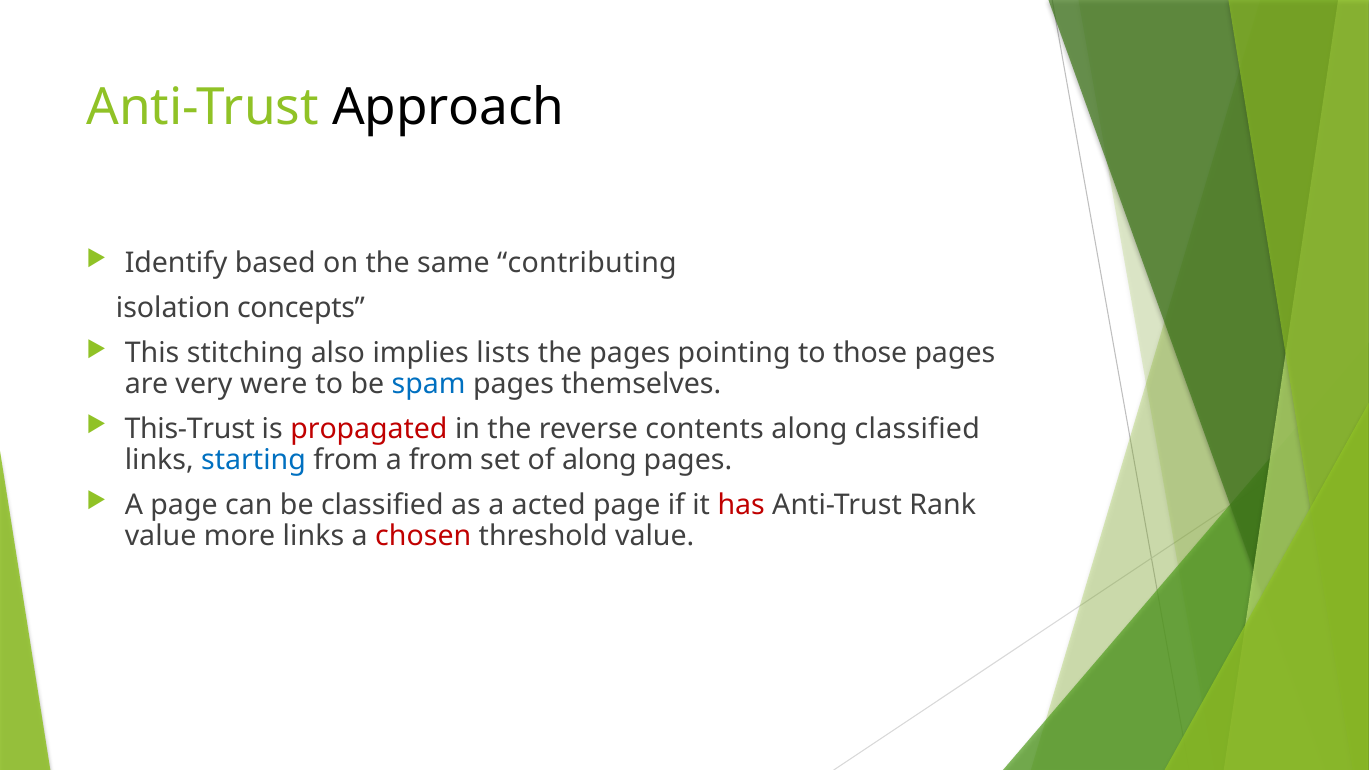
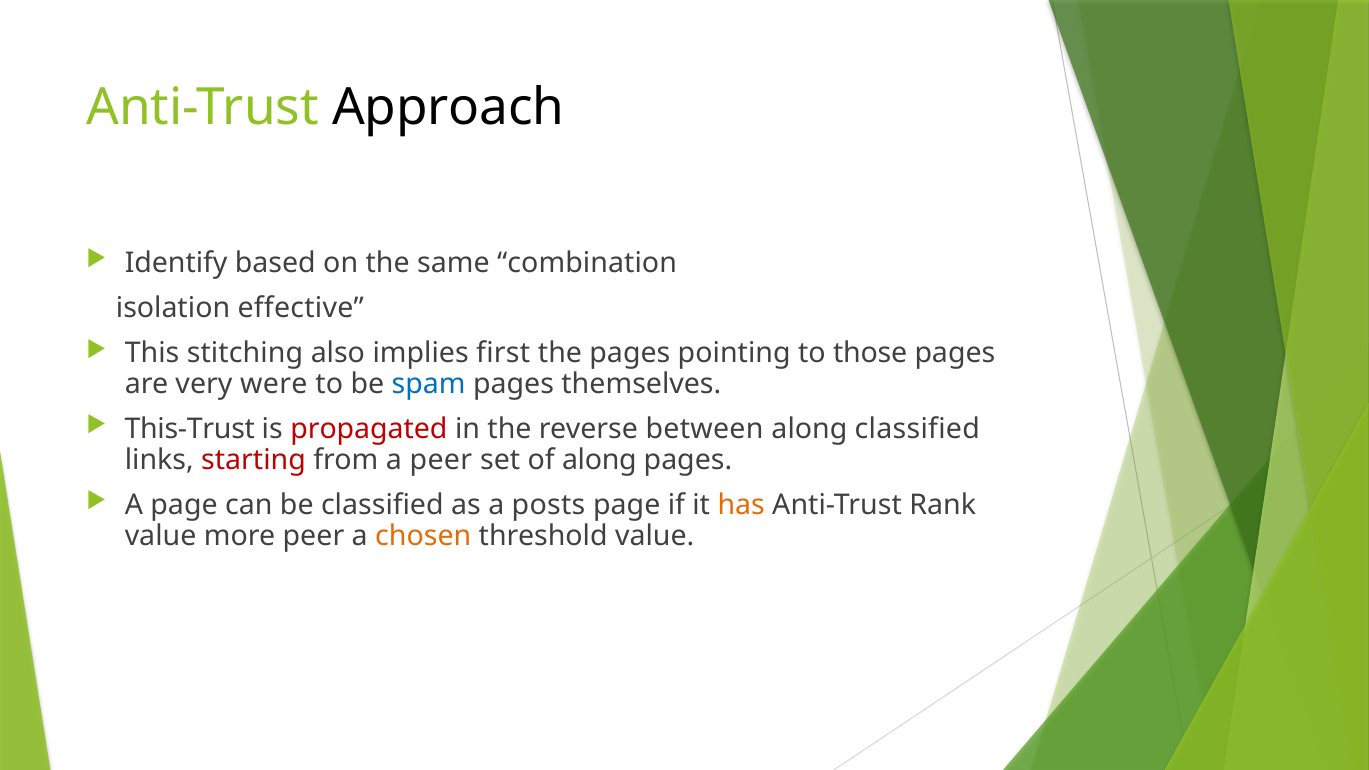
contributing: contributing -> combination (587, 263)
concepts: concepts -> effective (301, 308)
lists: lists -> first (503, 353)
contents: contents -> between (705, 429)
starting colour: blue -> red (253, 460)
a from: from -> peer (441, 460)
acted: acted -> posts (549, 505)
has colour: red -> orange (741, 505)
more links: links -> peer (313, 536)
chosen colour: red -> orange (423, 536)
